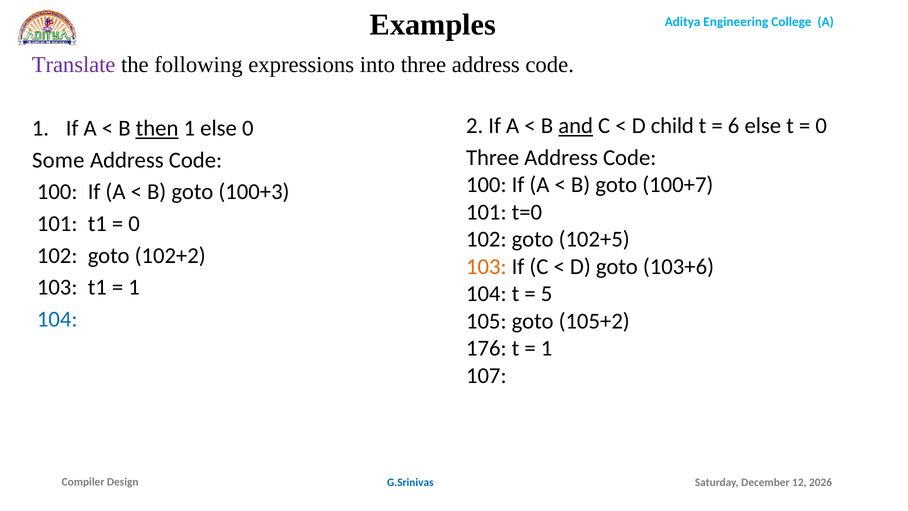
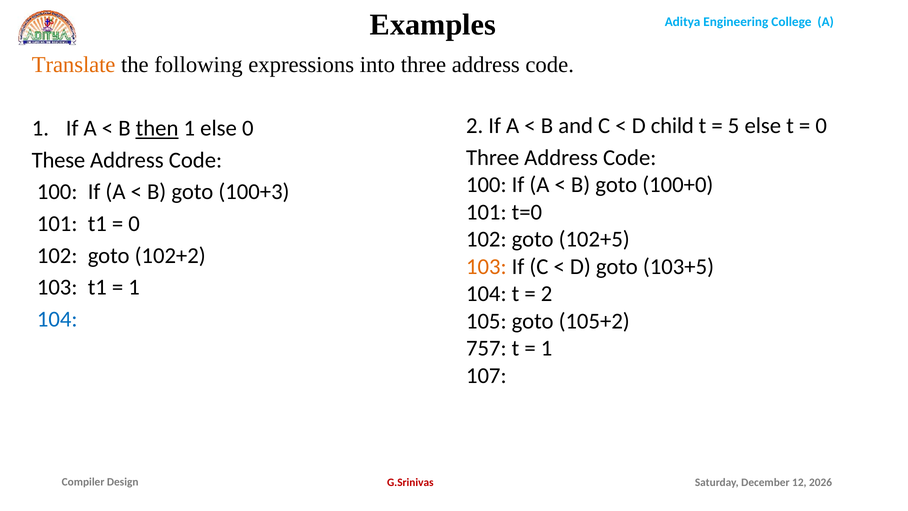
Translate colour: purple -> orange (74, 65)
and underline: present -> none (576, 126)
6: 6 -> 5 (734, 126)
Some: Some -> These (58, 160)
100+7: 100+7 -> 100+0 (678, 185)
103+6: 103+6 -> 103+5 (678, 267)
5: 5 -> 2 (547, 294)
176: 176 -> 757 (486, 348)
G.Srinivas colour: blue -> red (410, 482)
